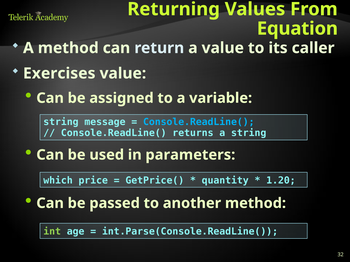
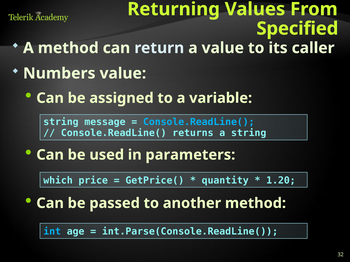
Equation: Equation -> Specified (297, 29)
Exercises: Exercises -> Numbers (59, 74)
int colour: light green -> light blue (52, 232)
